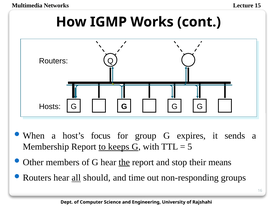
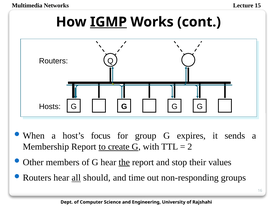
IGMP underline: none -> present (108, 22)
keeps: keeps -> create (119, 147)
5: 5 -> 2 (190, 147)
means: means -> values (220, 162)
